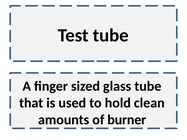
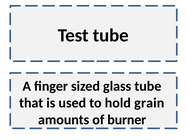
clean: clean -> grain (149, 103)
